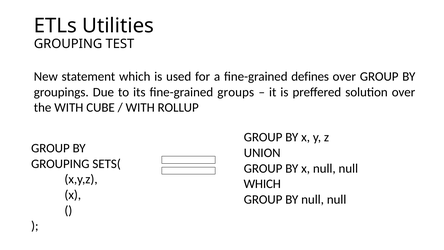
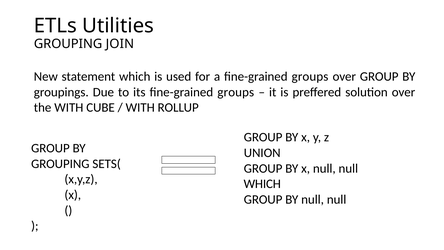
TEST: TEST -> JOIN (120, 44)
a fine-grained defines: defines -> groups (310, 76)
